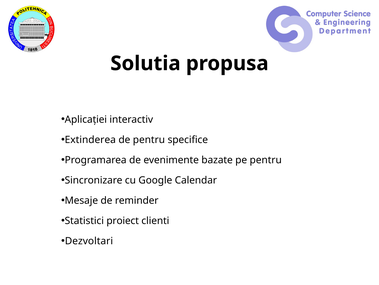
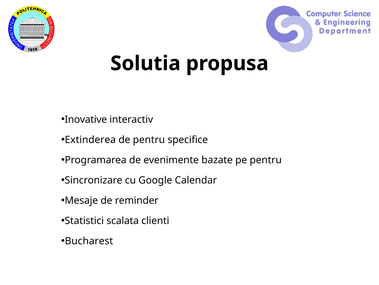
Aplicației: Aplicației -> Inovative (86, 119)
proiect: proiect -> scalata (123, 220)
Dezvoltari: Dezvoltari -> Bucharest (89, 240)
